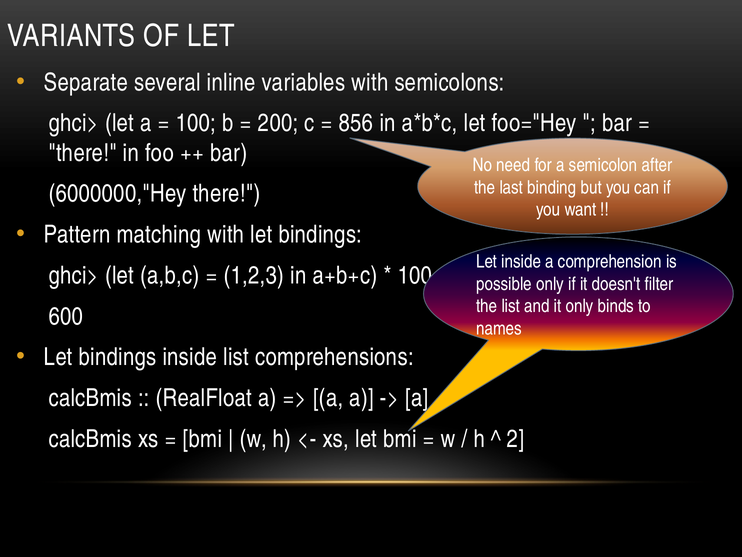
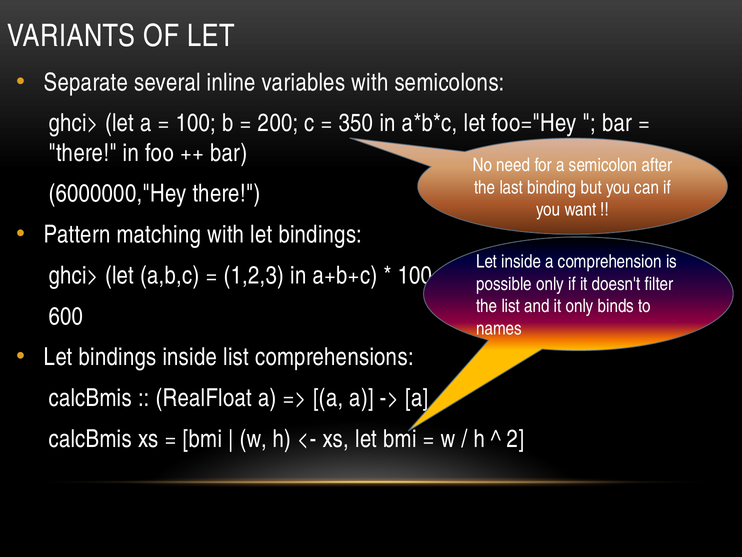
856: 856 -> 350 (356, 123)
